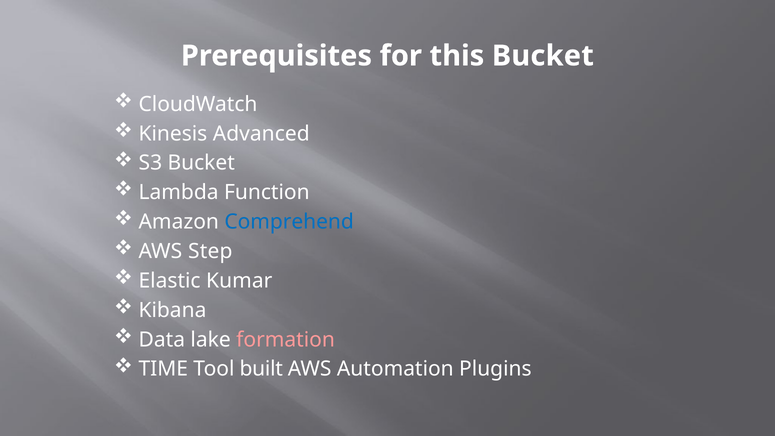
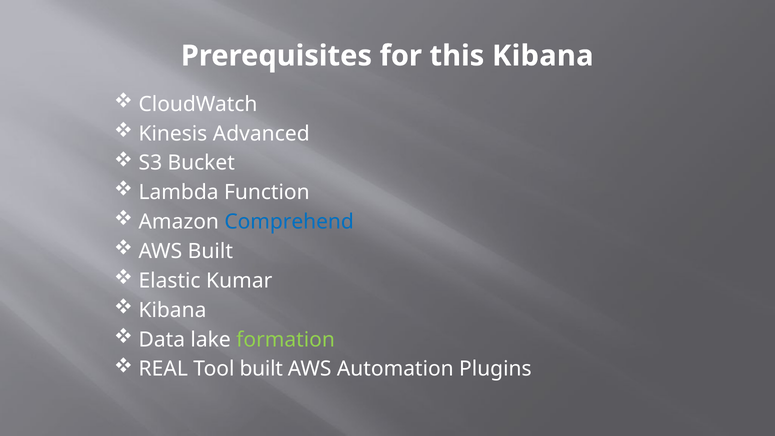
this Bucket: Bucket -> Kibana (543, 56)
AWS Step: Step -> Built (210, 251)
formation colour: pink -> light green (286, 340)
TIME: TIME -> REAL (163, 369)
